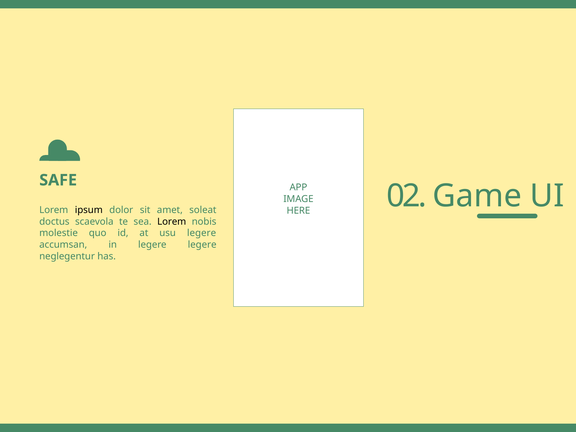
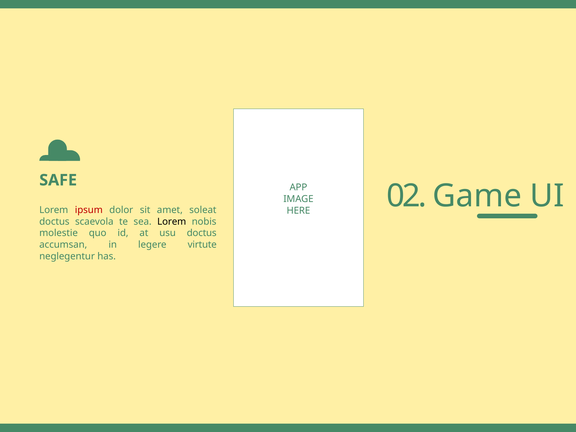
ipsum colour: black -> red (89, 210)
usu legere: legere -> doctus (202, 233)
legere legere: legere -> virtute (202, 245)
